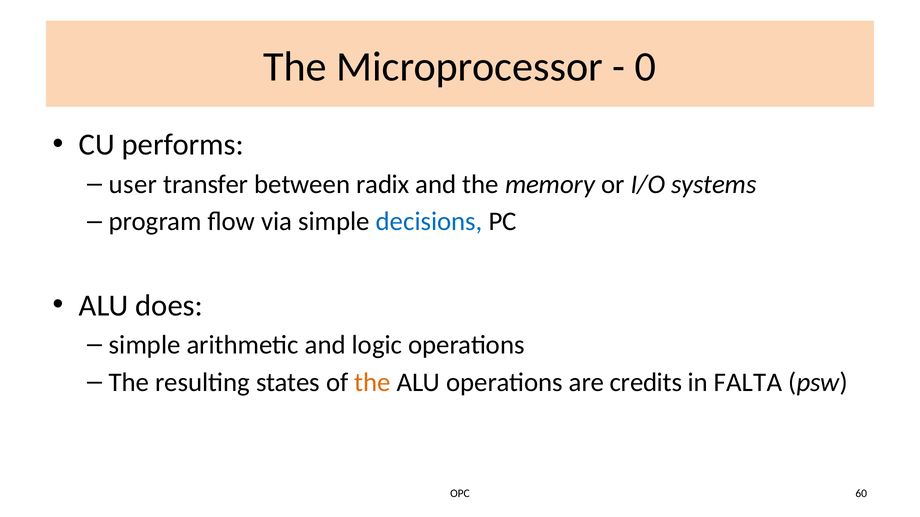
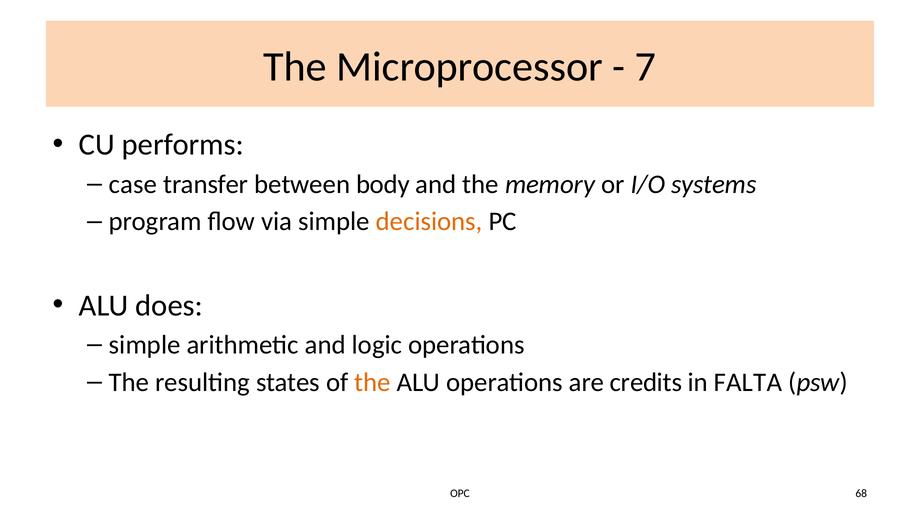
0: 0 -> 7 (646, 67)
user: user -> case (133, 184)
radix: radix -> body (383, 184)
decisions colour: blue -> orange (429, 222)
60: 60 -> 68 (861, 494)
